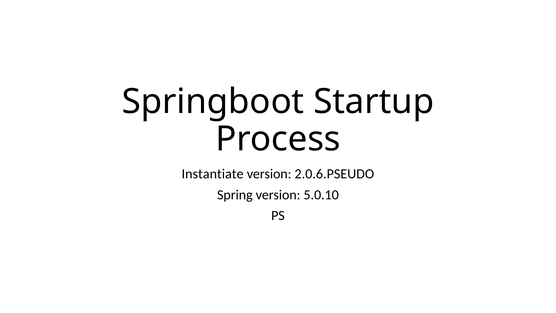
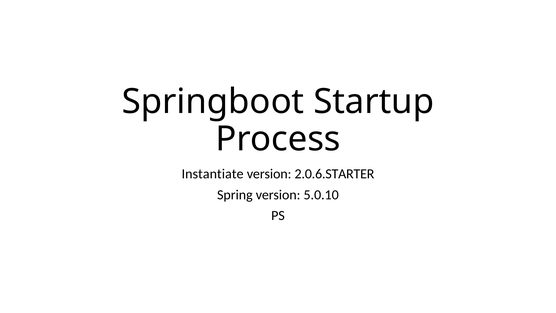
2.0.6.PSEUDO: 2.0.6.PSEUDO -> 2.0.6.STARTER (334, 174)
